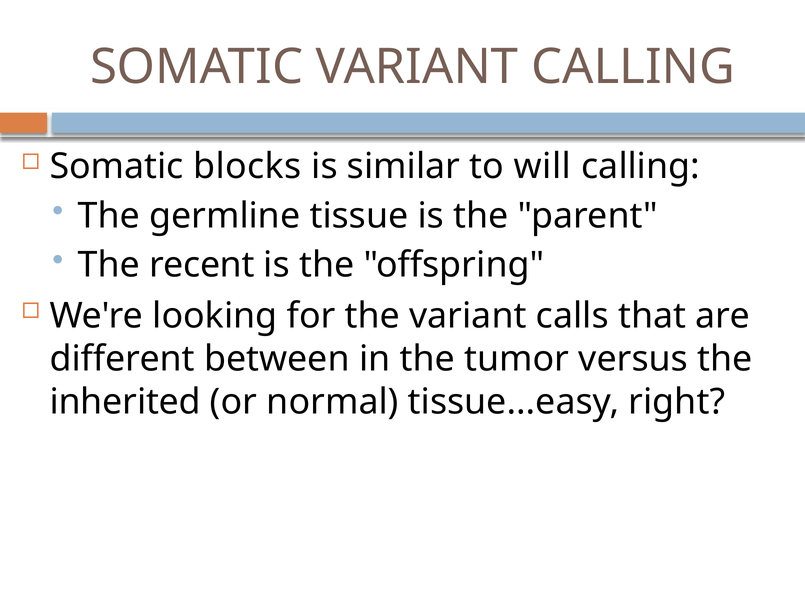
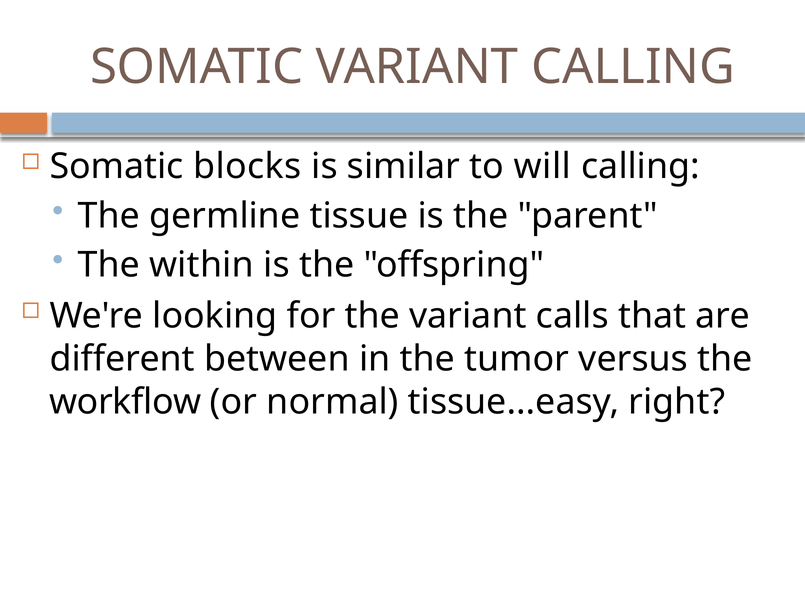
recent: recent -> within (202, 265)
inherited: inherited -> workflow (125, 402)
